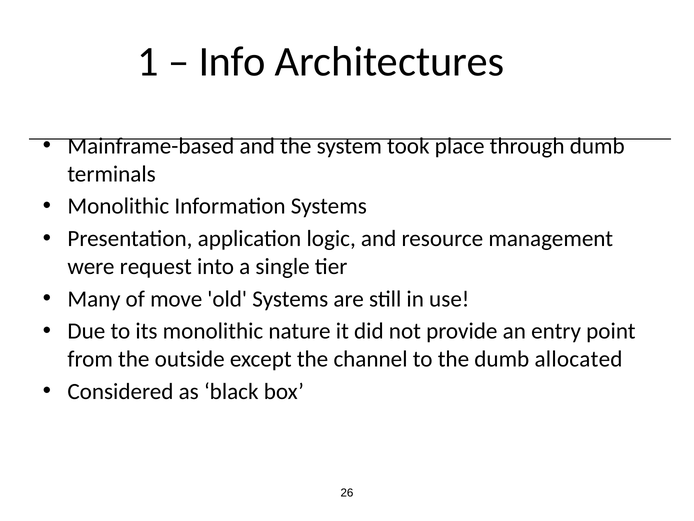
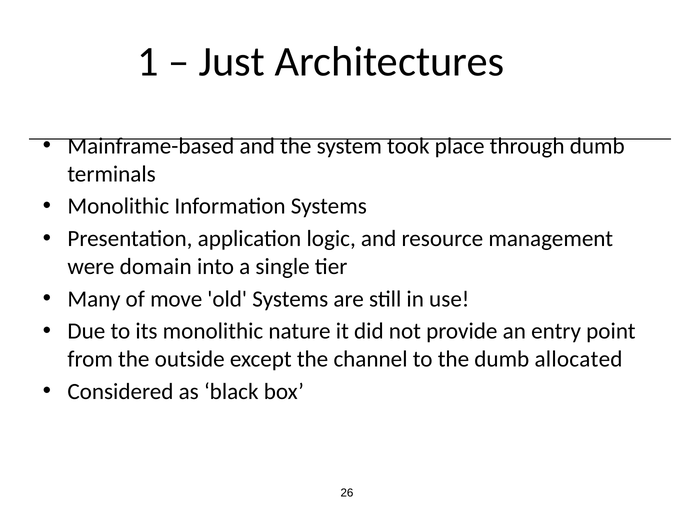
Info: Info -> Just (232, 61)
request: request -> domain (156, 266)
